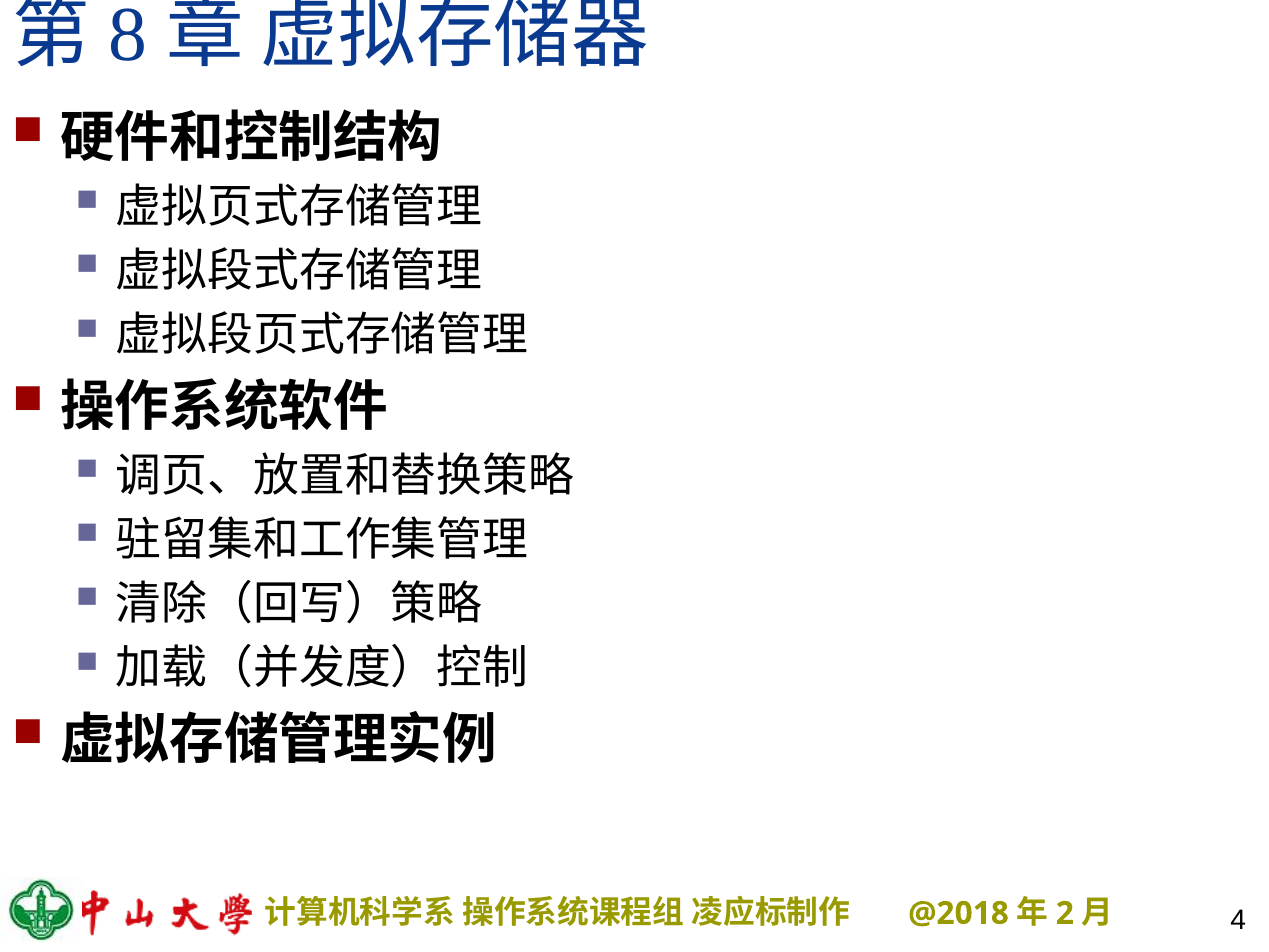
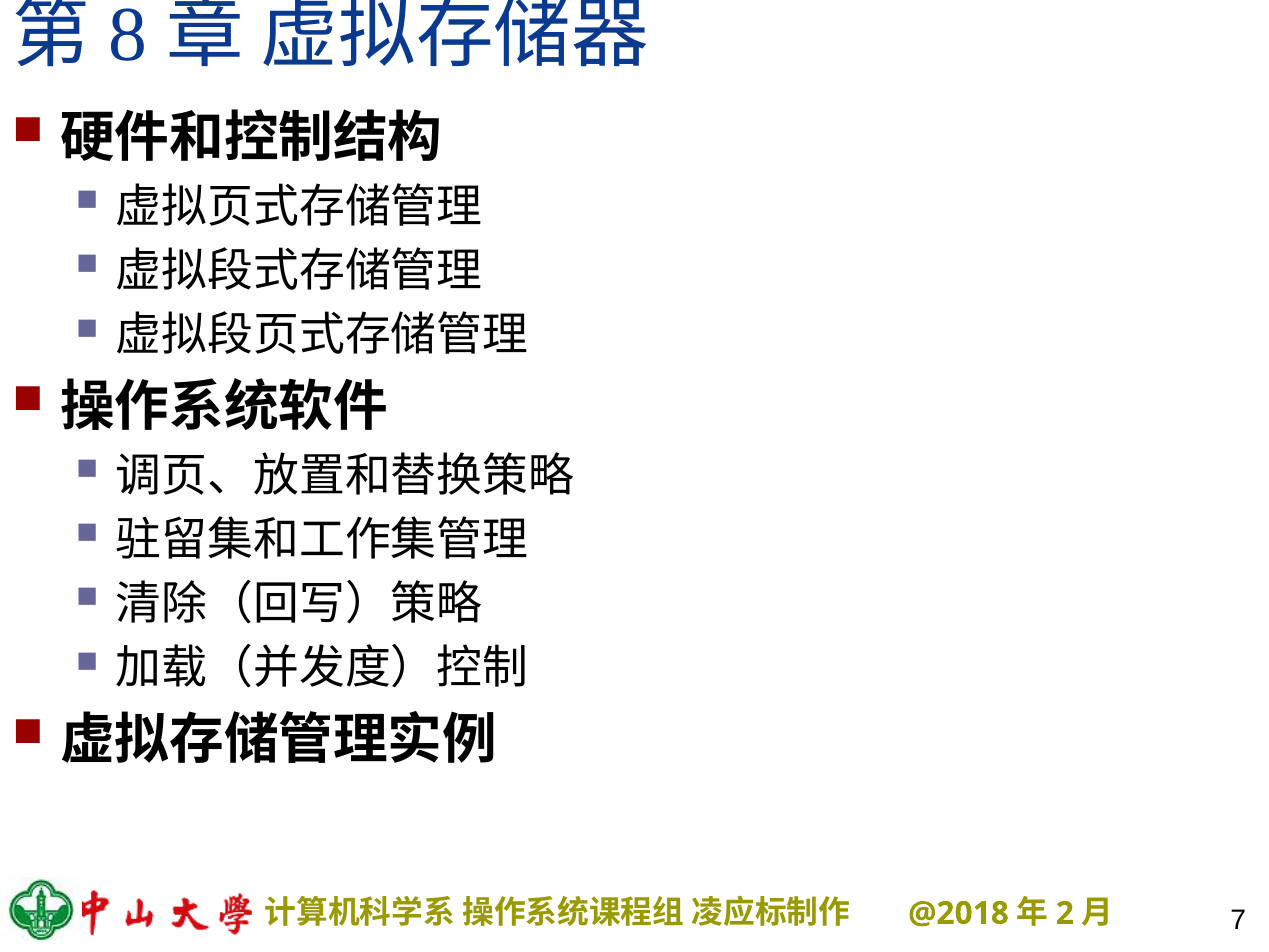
4: 4 -> 7 (1238, 920)
